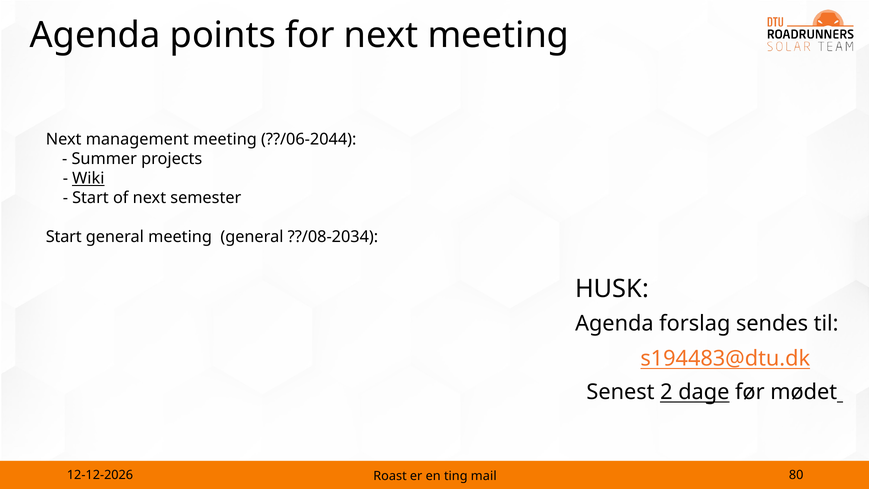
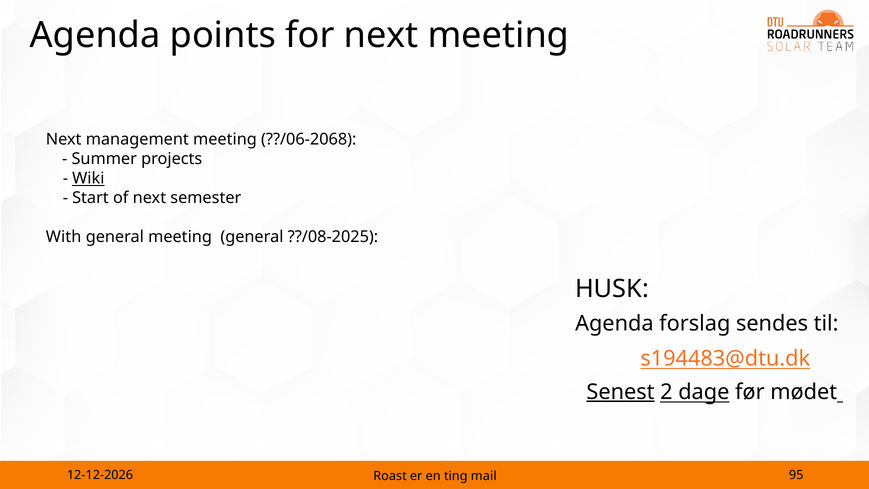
??/06-2044: ??/06-2044 -> ??/06-2068 (309, 139)
Start: Start -> With (64, 237)
??/08-2034: ??/08-2034 -> ??/08-2025 (333, 237)
Senest underline: none -> present (620, 392)
80: 80 -> 95 (796, 475)
